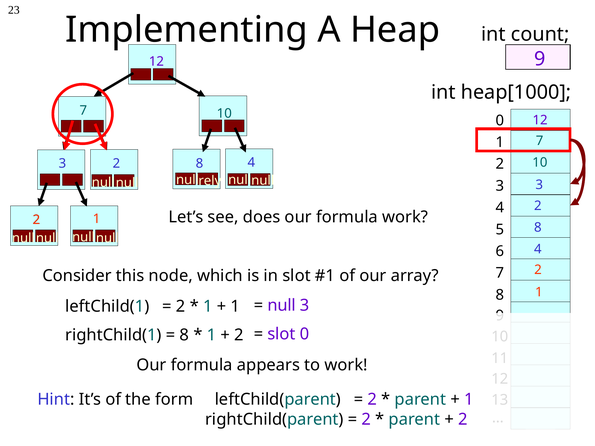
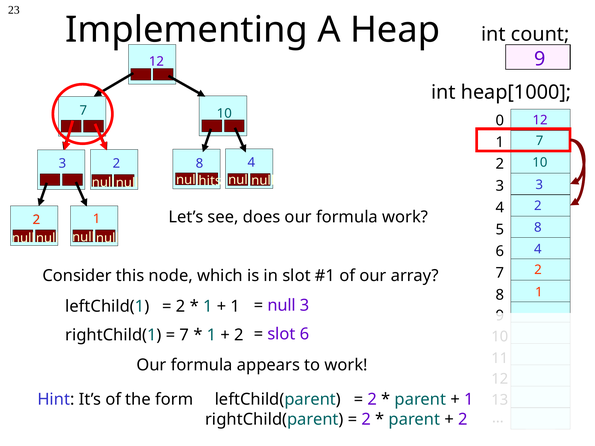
rely: rely -> hits (210, 181)
8: 8 -> 7 (184, 335)
slot 0: 0 -> 6 (305, 334)
